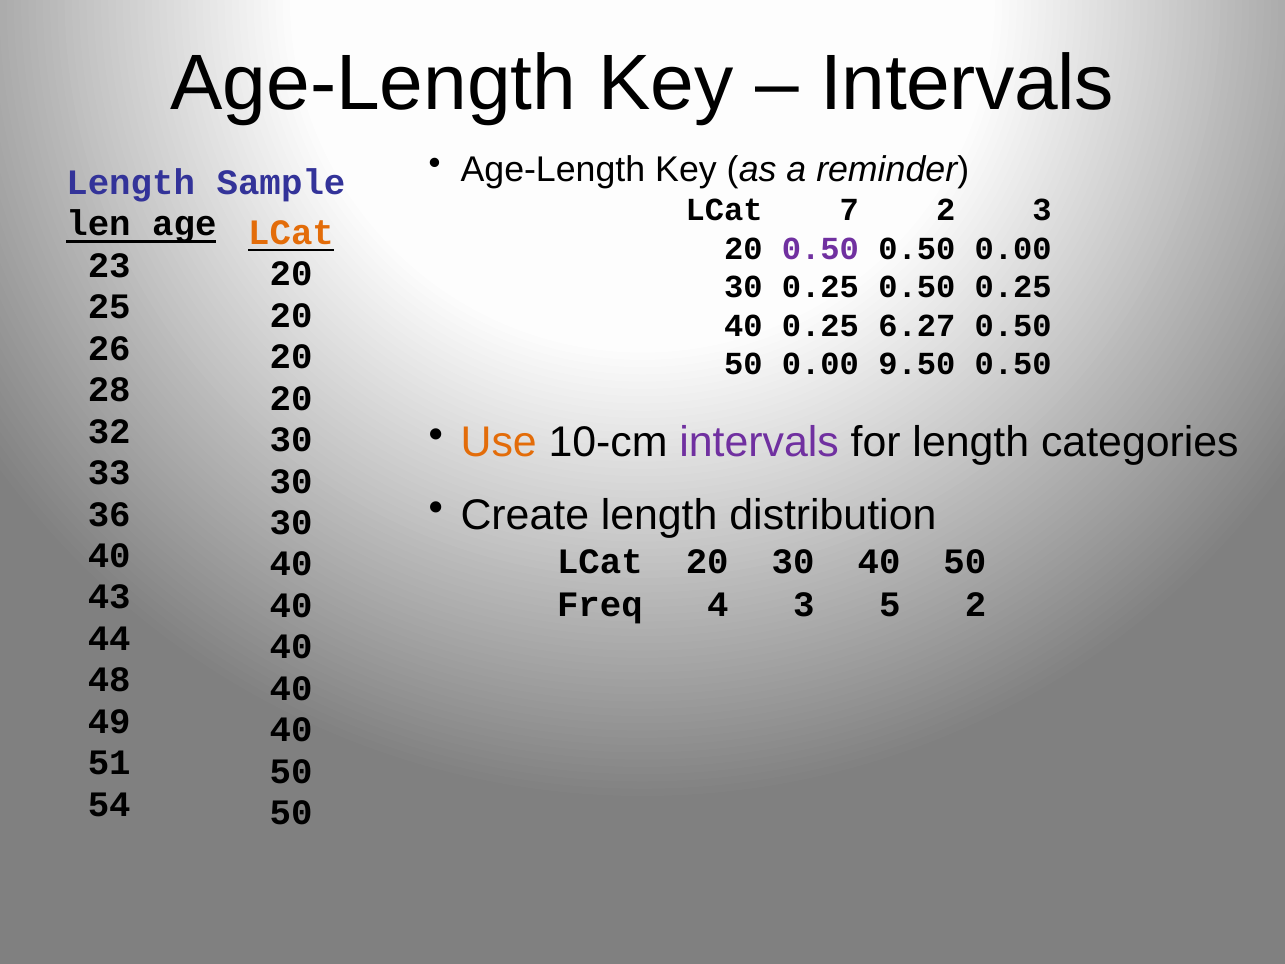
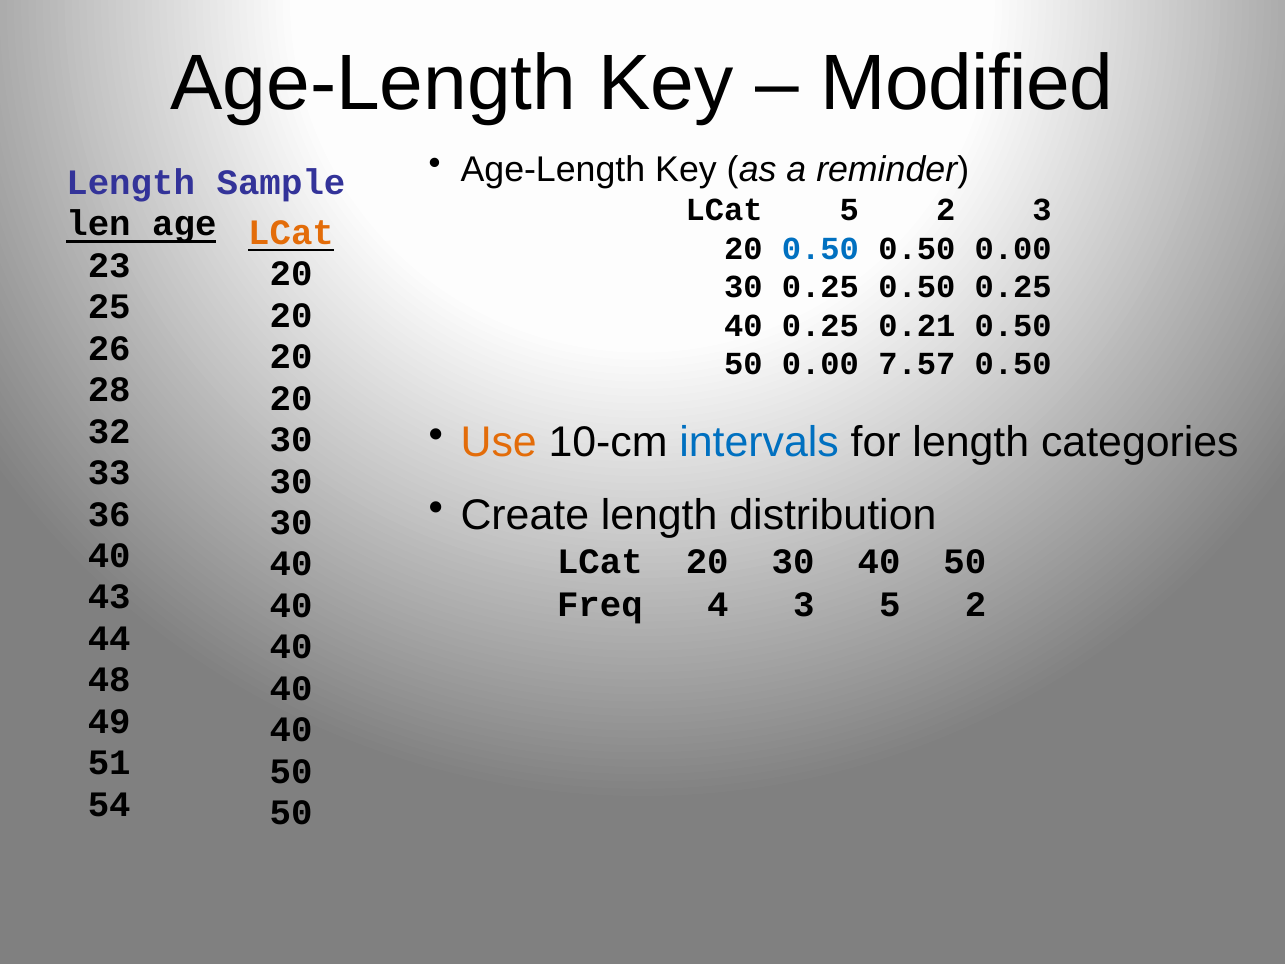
Intervals: Intervals -> Modified (967, 84)
LCat 7: 7 -> 5 (849, 210)
0.50 colour: purple -> blue (820, 248)
6.27: 6.27 -> 0.21 (917, 326)
9.50: 9.50 -> 7.57 (917, 364)
intervals colour: purple -> blue (759, 442)
